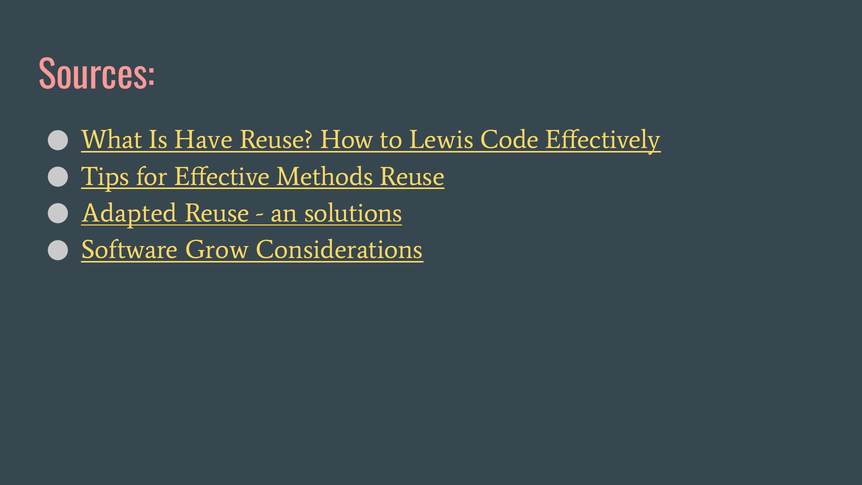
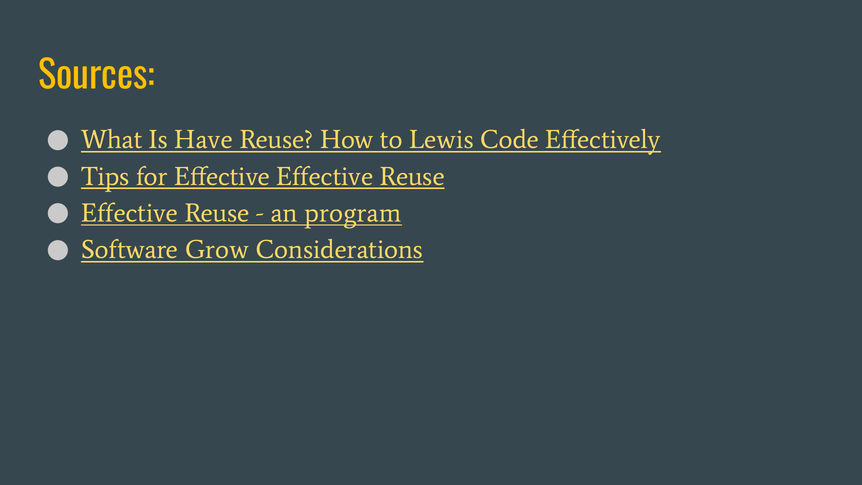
Sources colour: pink -> yellow (97, 76)
Effective Methods: Methods -> Effective (325, 176)
Adapted: Adapted -> Effective (130, 213)
solutions: solutions -> program (353, 213)
